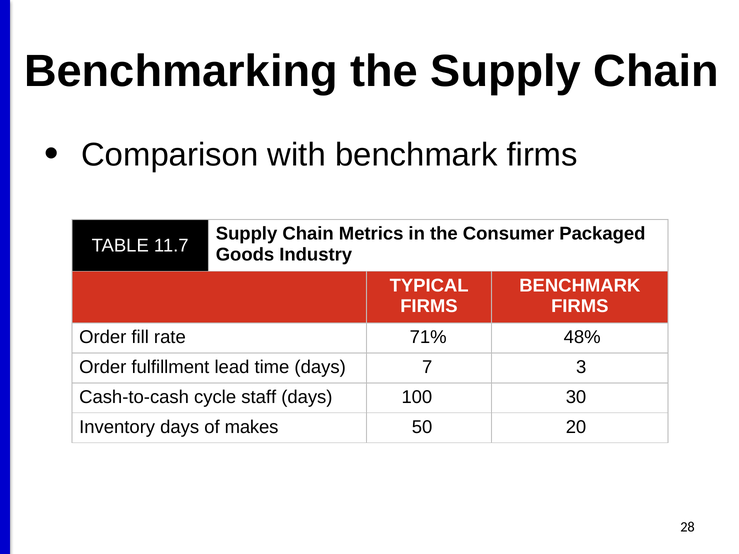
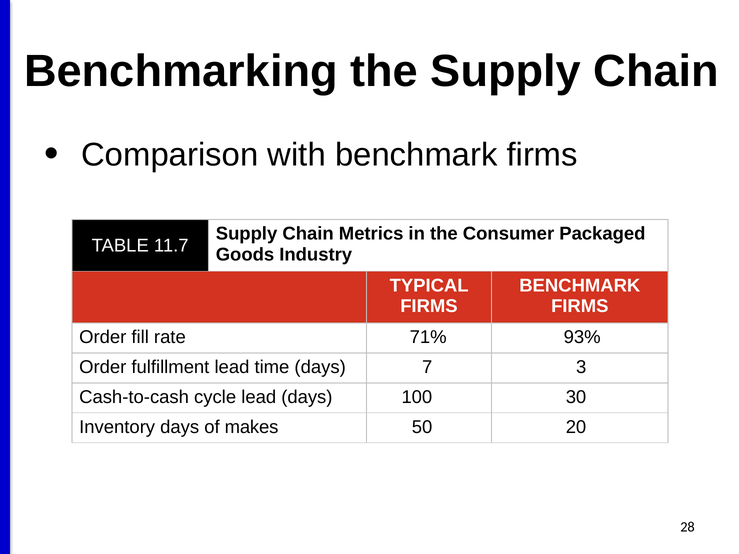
48%: 48% -> 93% (582, 337)
cycle staff: staff -> lead (259, 397)
